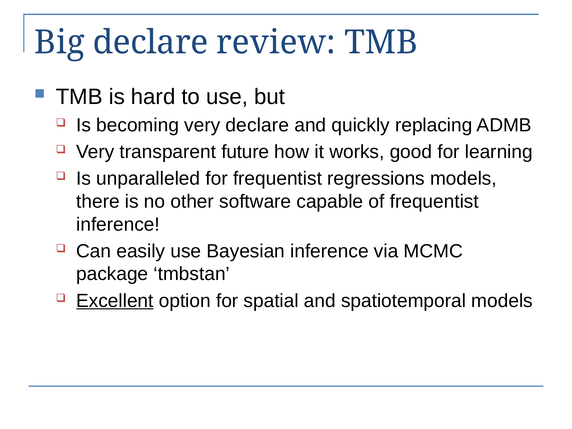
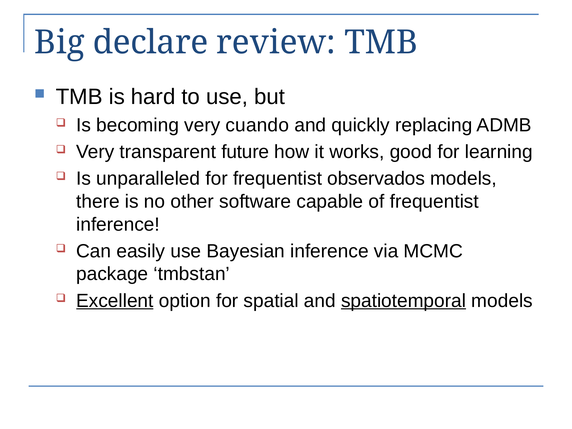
very declare: declare -> cuando (257, 125)
regressions: regressions -> observados (376, 179)
spatiotemporal underline: none -> present (404, 301)
